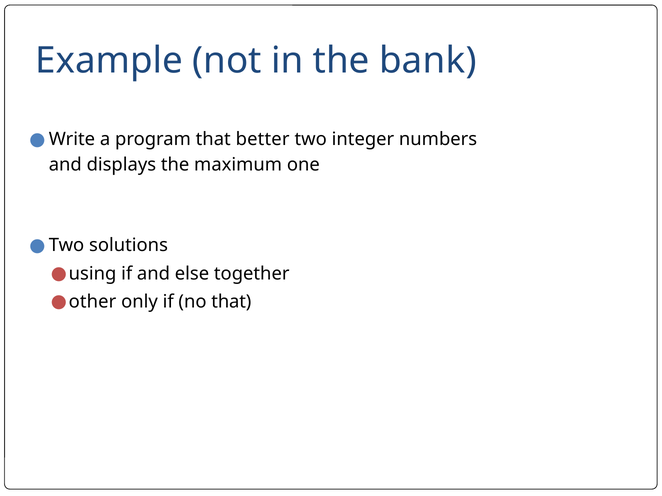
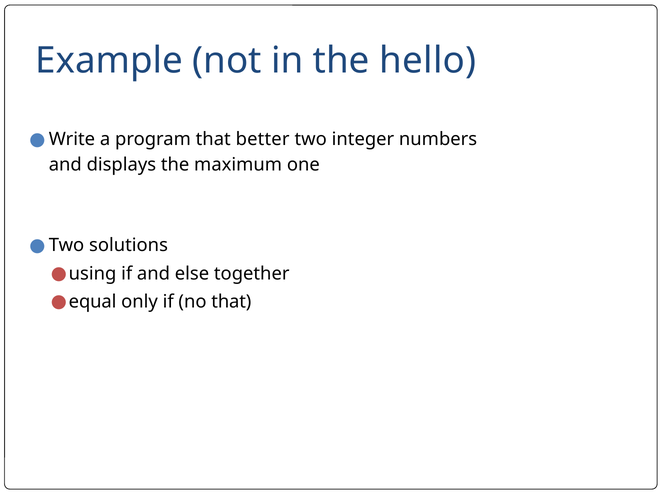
bank: bank -> hello (428, 61)
other: other -> equal (93, 302)
